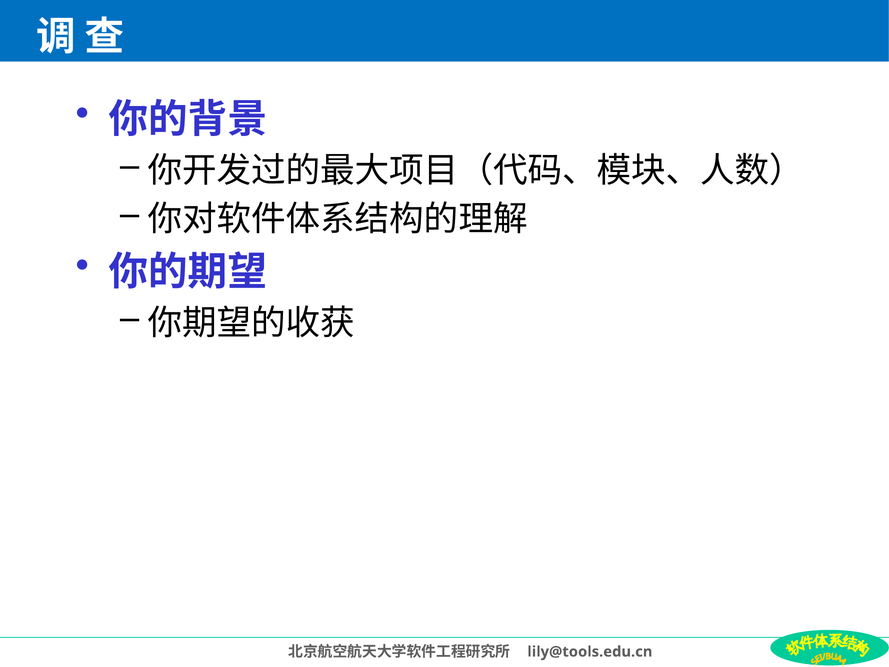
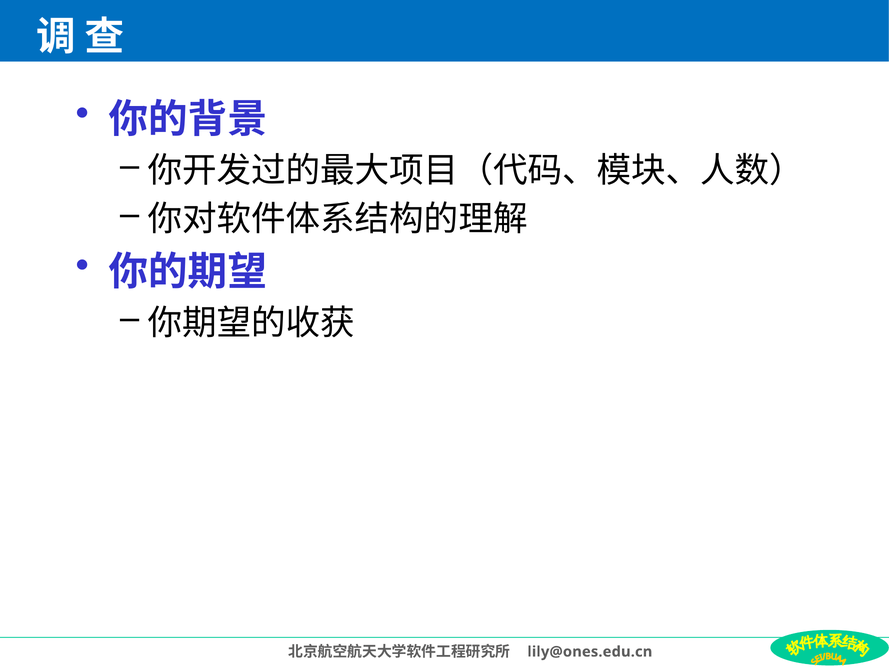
lily@tools.edu.cn: lily@tools.edu.cn -> lily@ones.edu.cn (590, 651)
